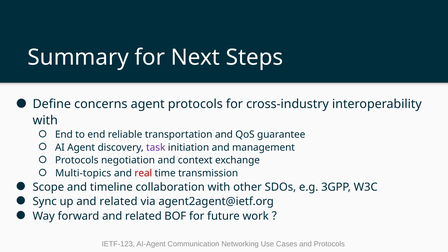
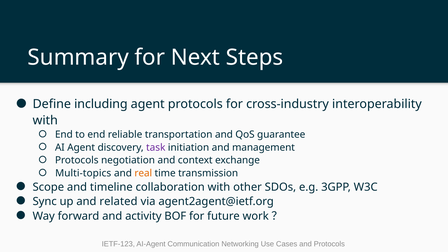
concerns: concerns -> including (101, 104)
real colour: red -> orange (143, 173)
forward and related: related -> activity (143, 216)
